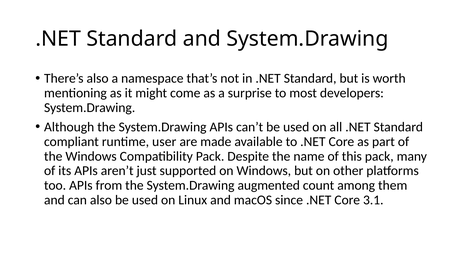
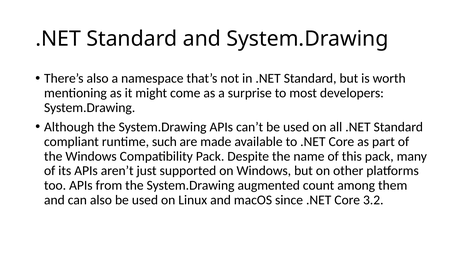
user: user -> such (164, 142)
3.1: 3.1 -> 3.2 (373, 200)
